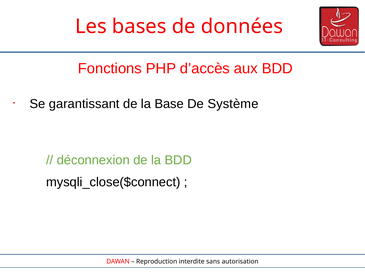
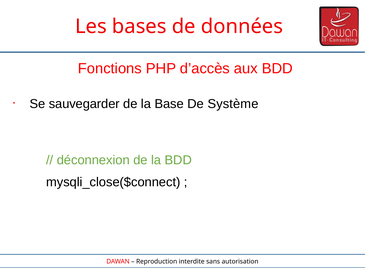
garantissant: garantissant -> sauvegarder (84, 104)
